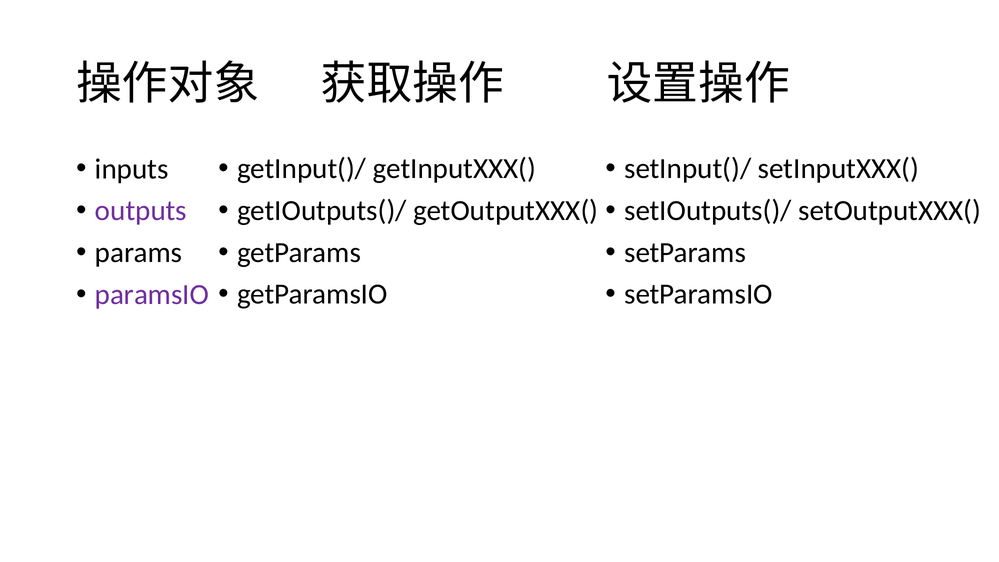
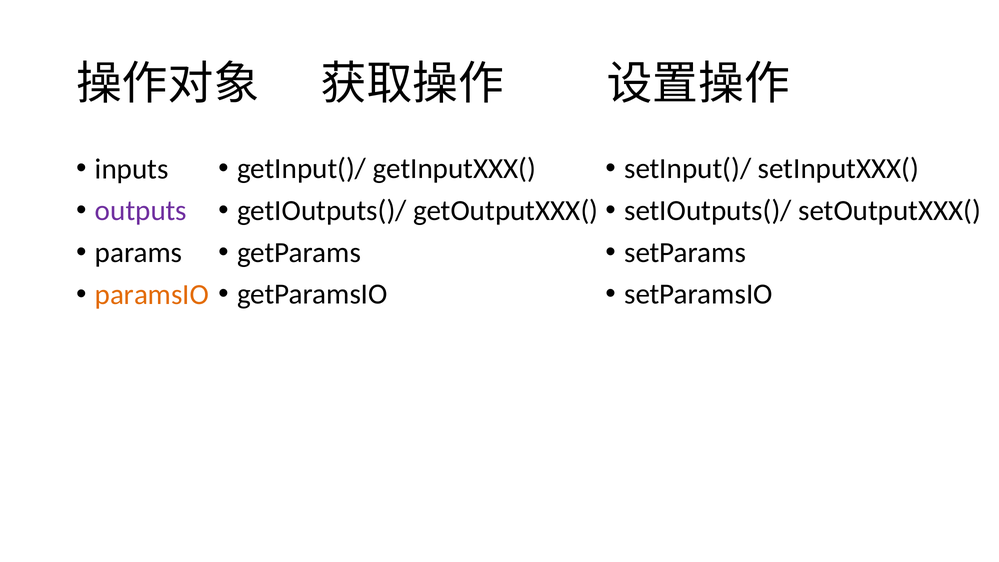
paramsIO colour: purple -> orange (152, 295)
